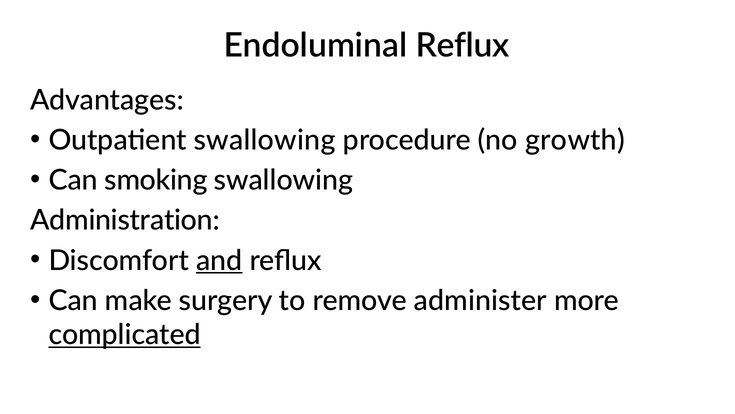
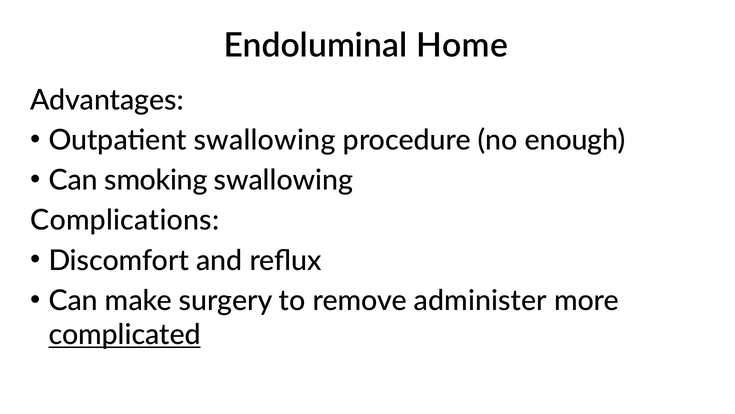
Endoluminal Reflux: Reflux -> Home (462, 46)
growth: growth -> enough (575, 140)
Administration: Administration -> Complications (125, 220)
and underline: present -> none (219, 260)
